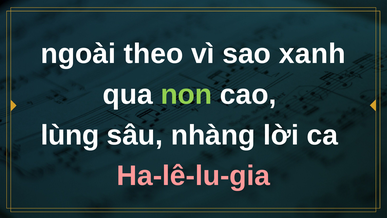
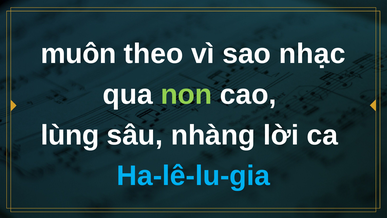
ngoài: ngoài -> muôn (78, 54)
xanh: xanh -> nhạc (312, 54)
Ha-lê-lu-gia colour: pink -> light blue (193, 176)
